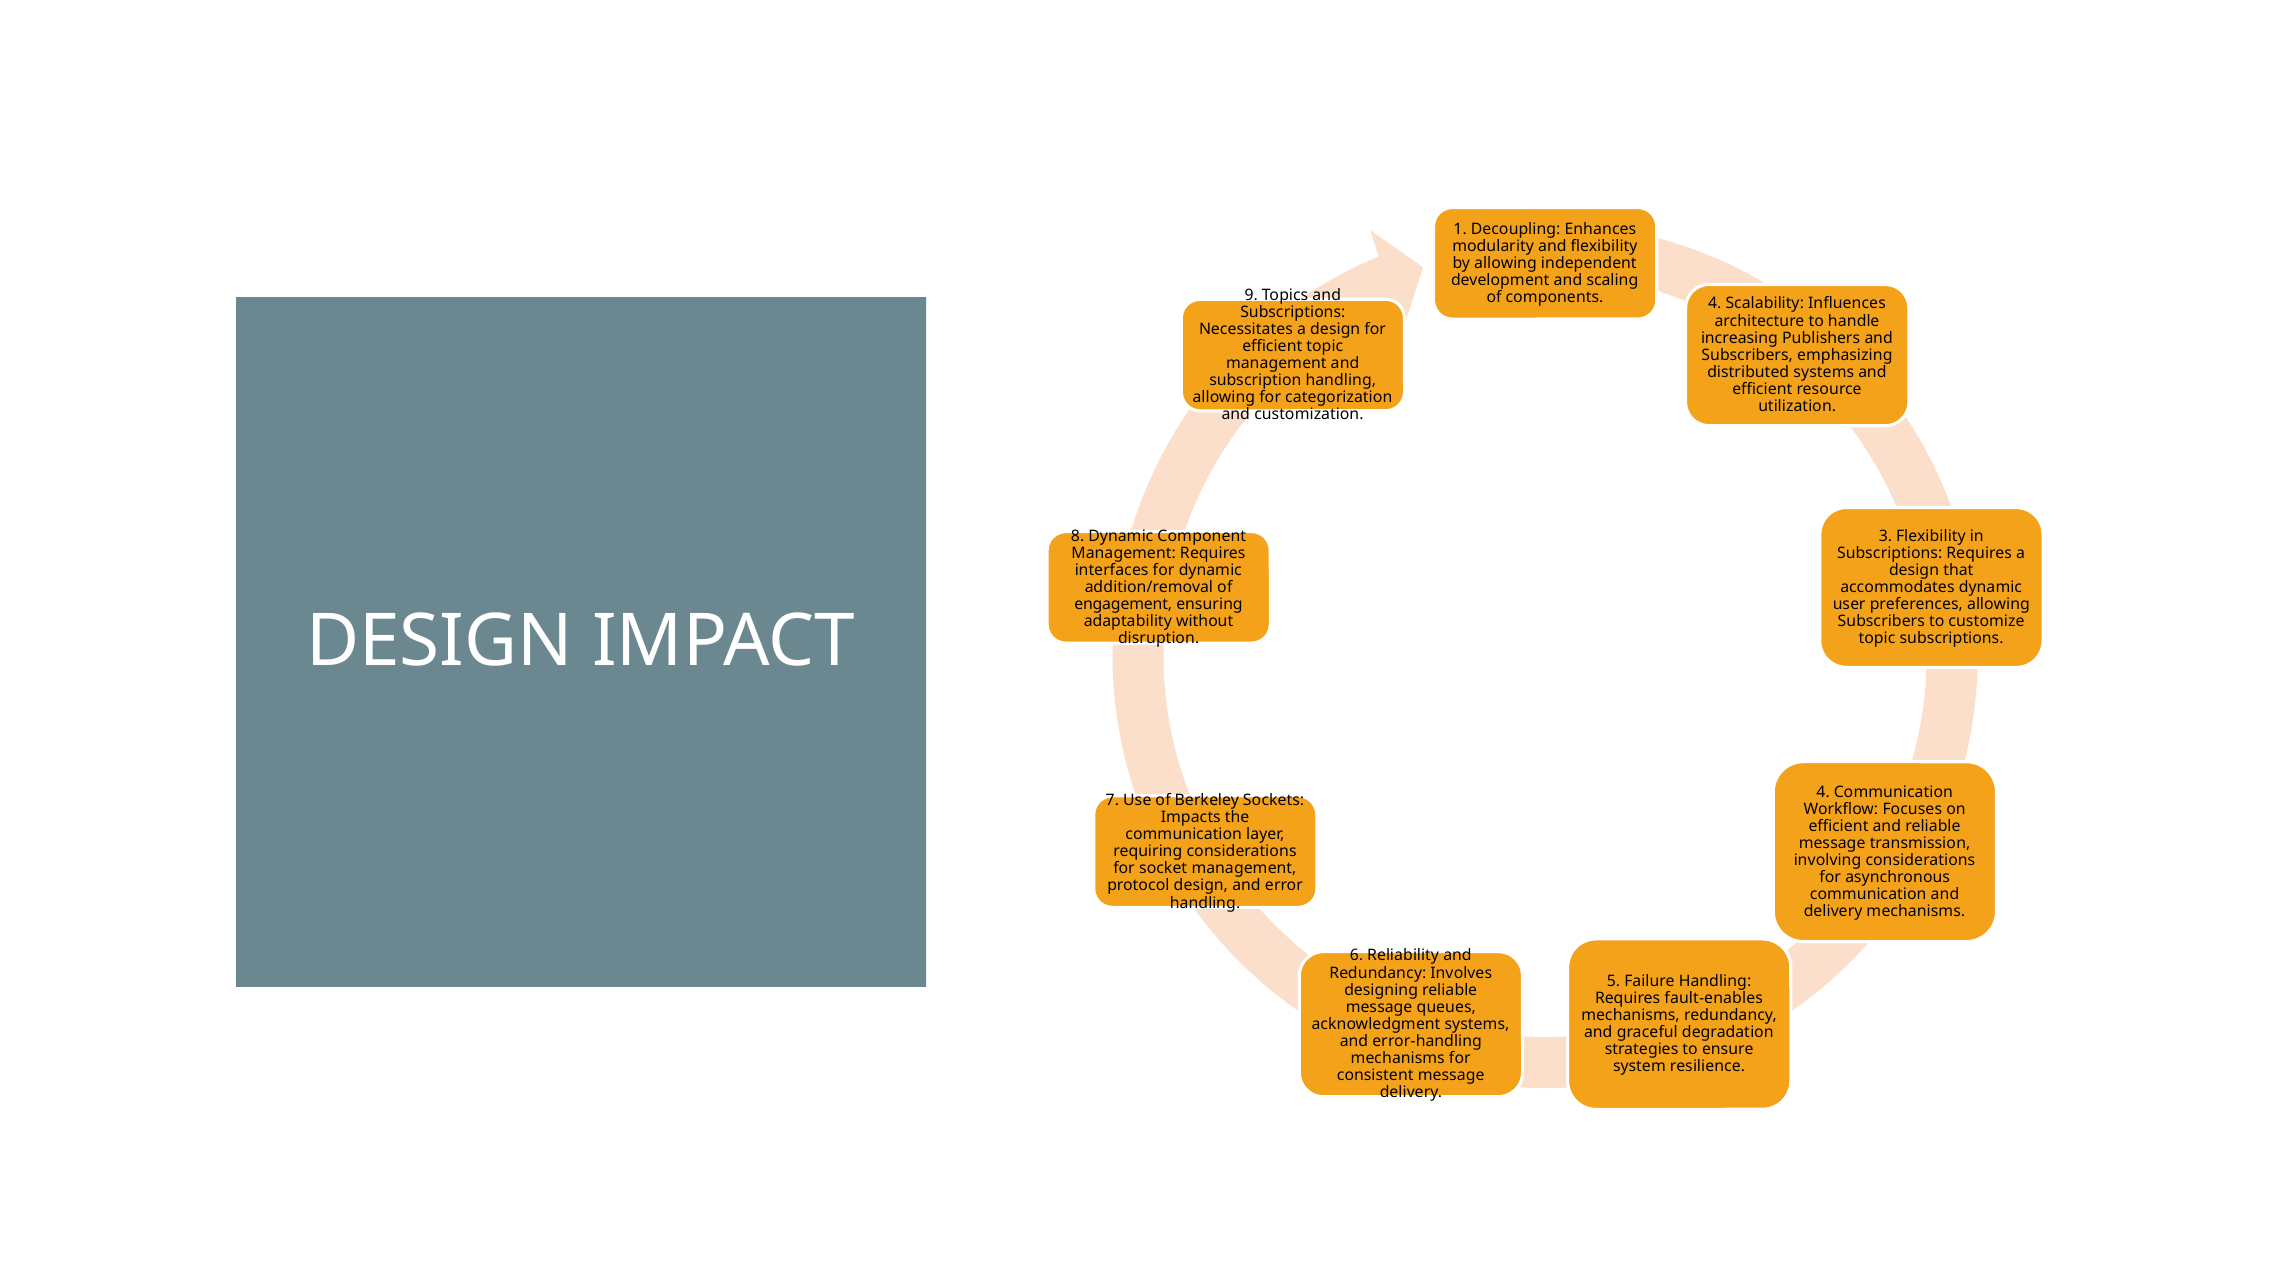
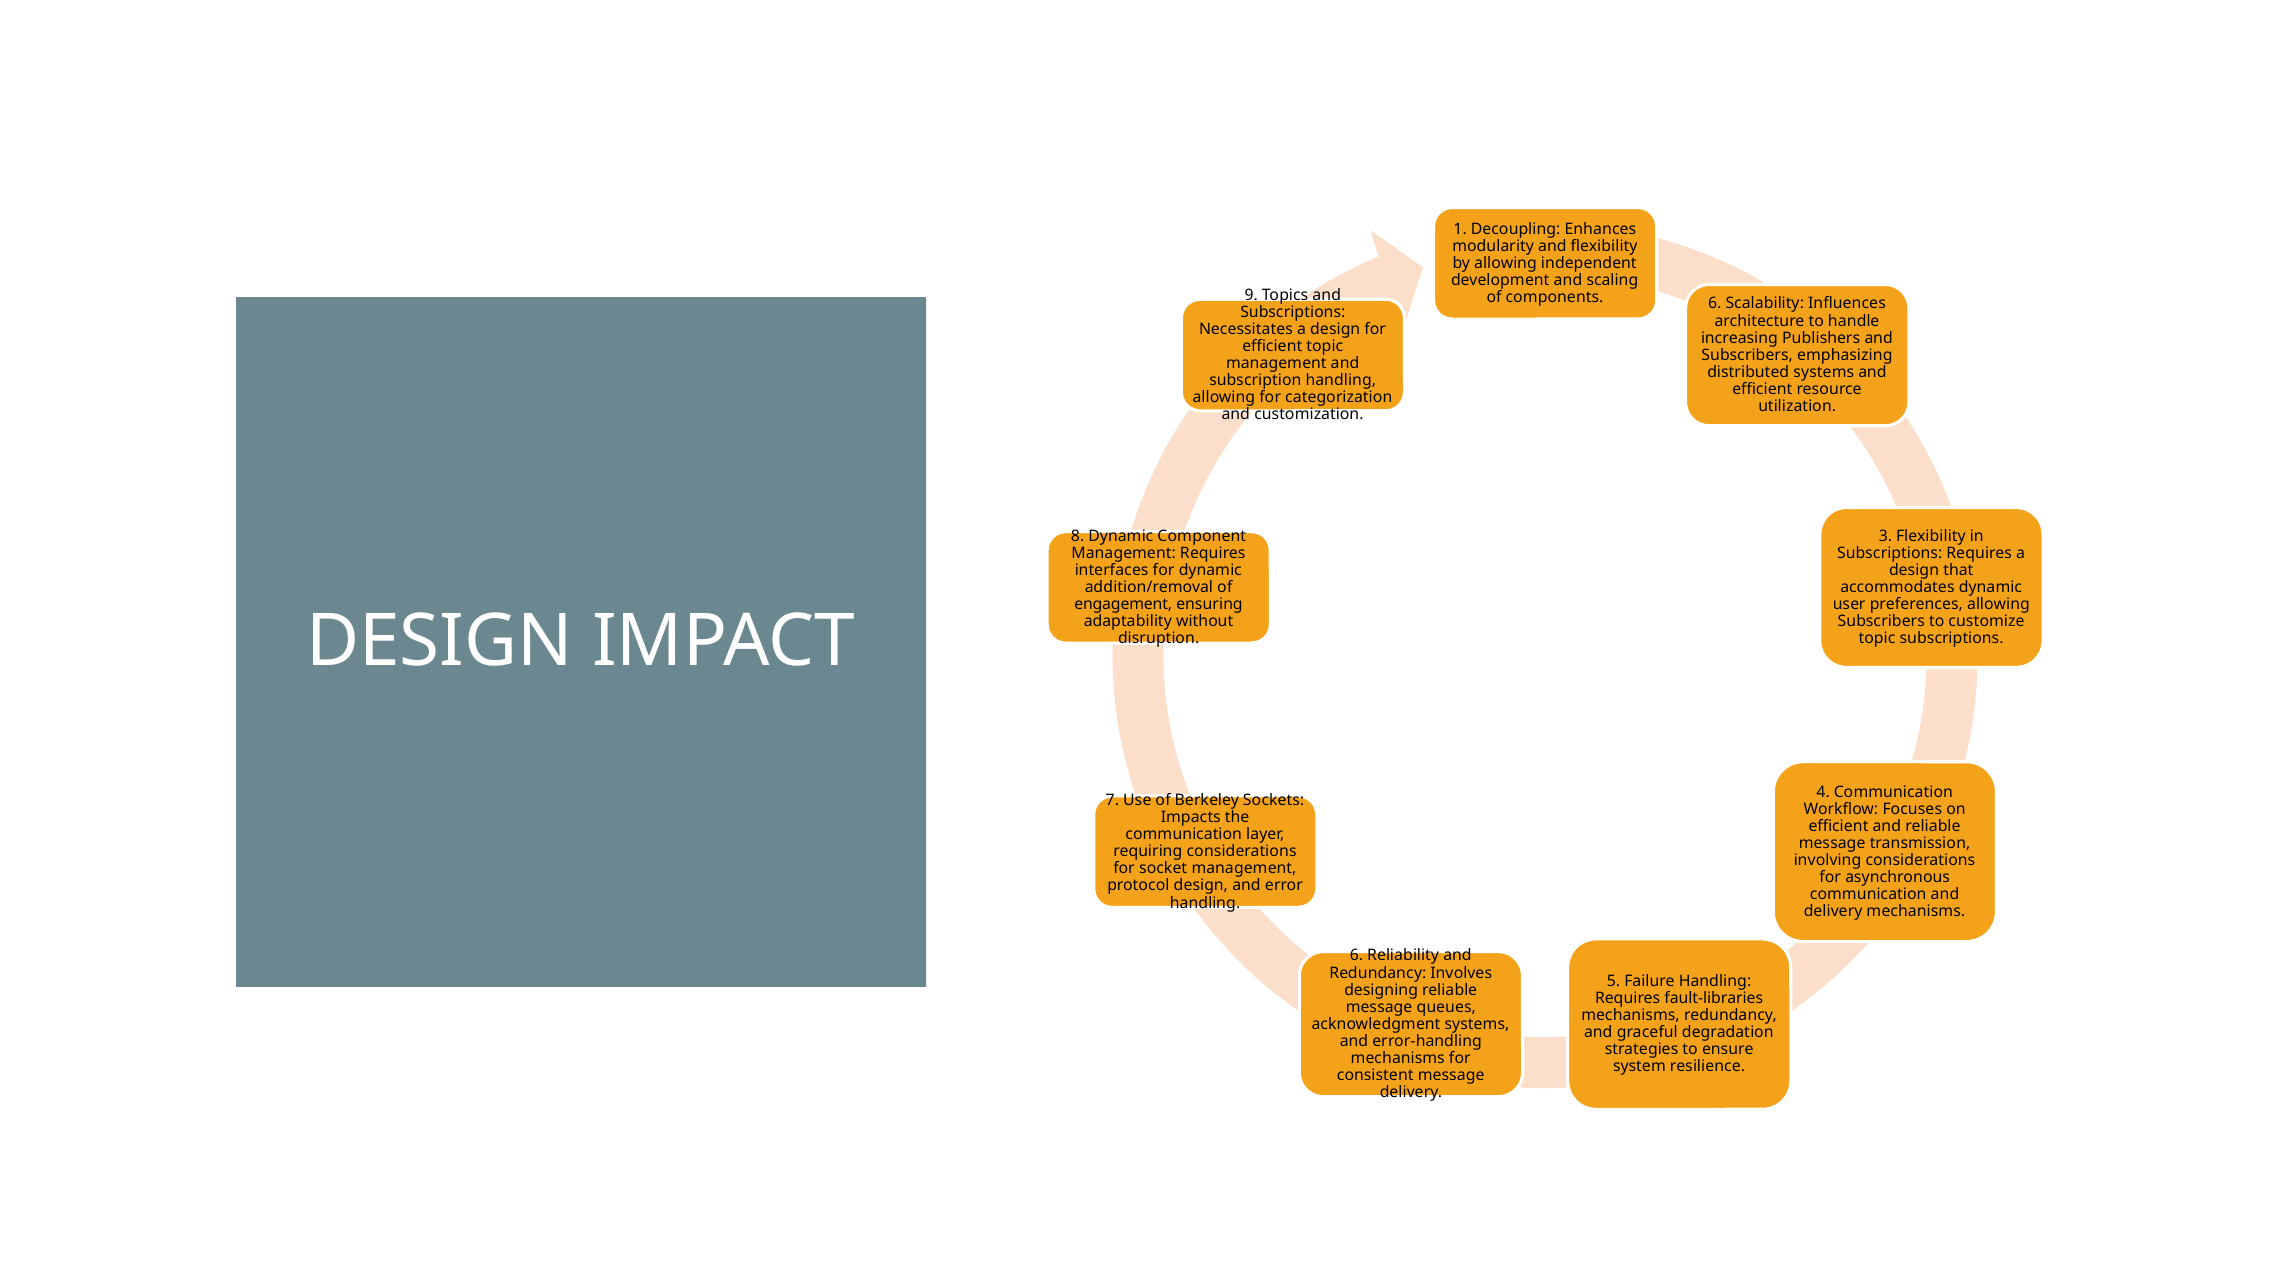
components 4: 4 -> 6 (1715, 304)
fault-enables: fault-enables -> fault-libraries (1714, 999)
